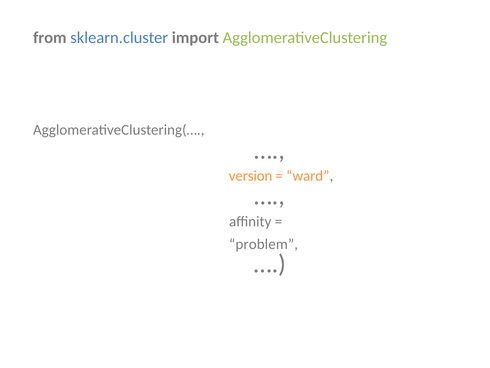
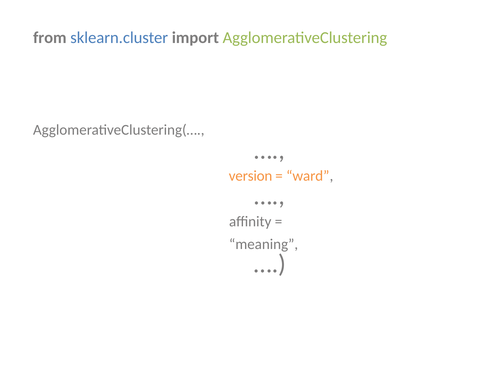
problem: problem -> meaning (264, 244)
